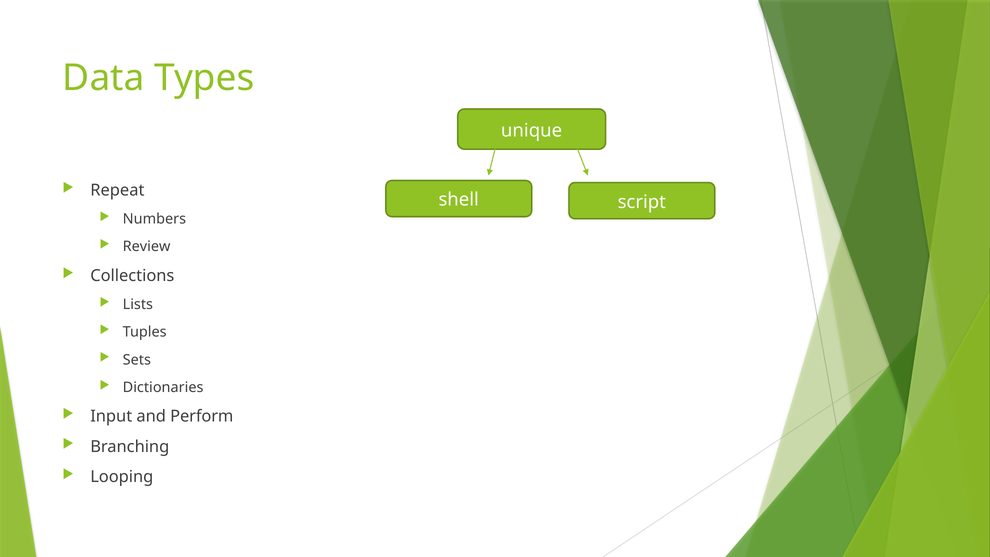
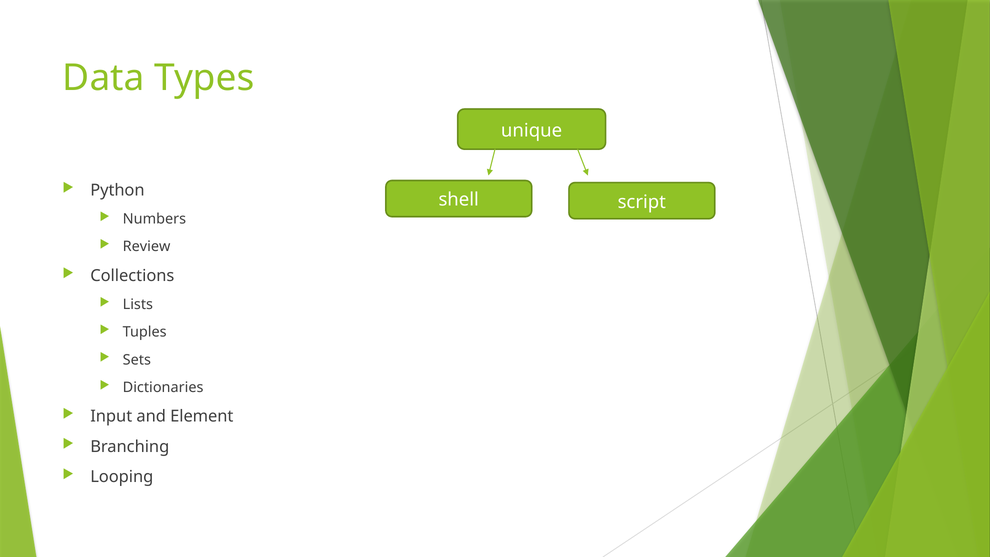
Repeat: Repeat -> Python (117, 190)
Perform: Perform -> Element (202, 416)
